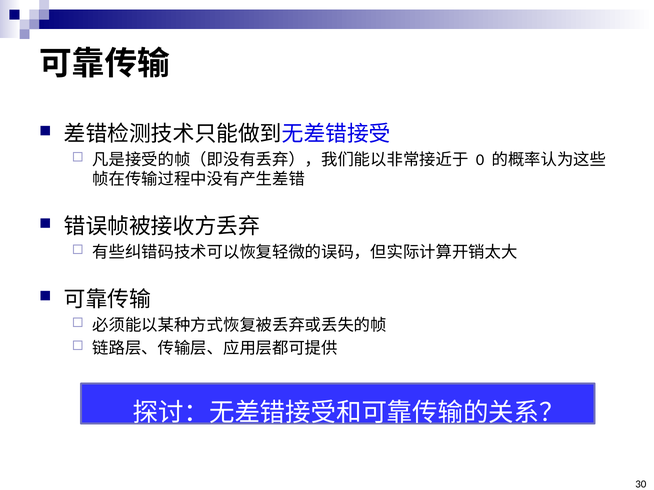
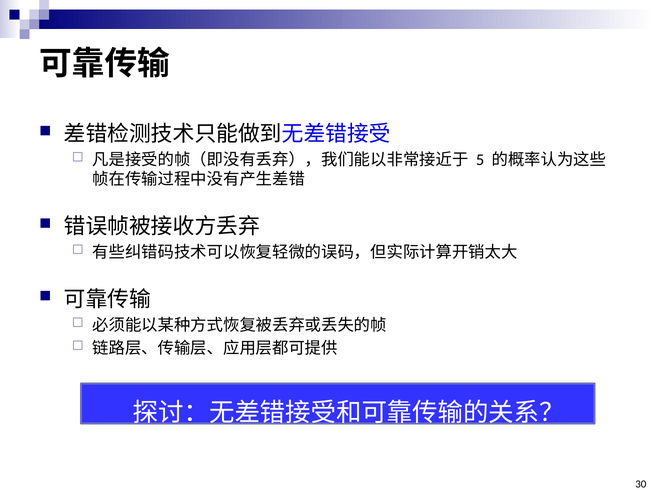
0: 0 -> 5 (480, 160)
